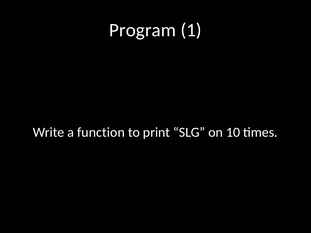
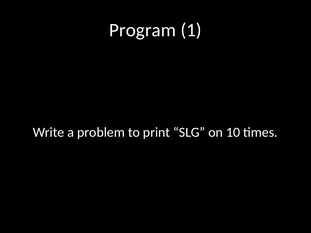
function: function -> problem (101, 132)
